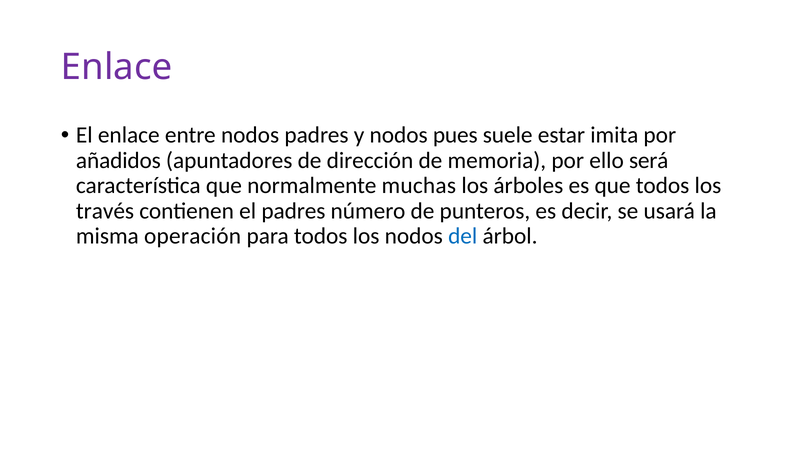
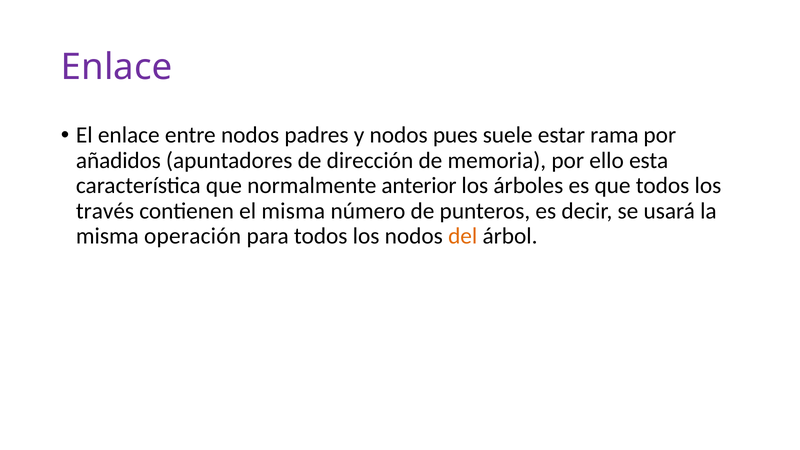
imita: imita -> rama (614, 135)
será: será -> esta (649, 160)
muchas: muchas -> anterior (419, 186)
el padres: padres -> misma (293, 211)
del colour: blue -> orange (463, 236)
